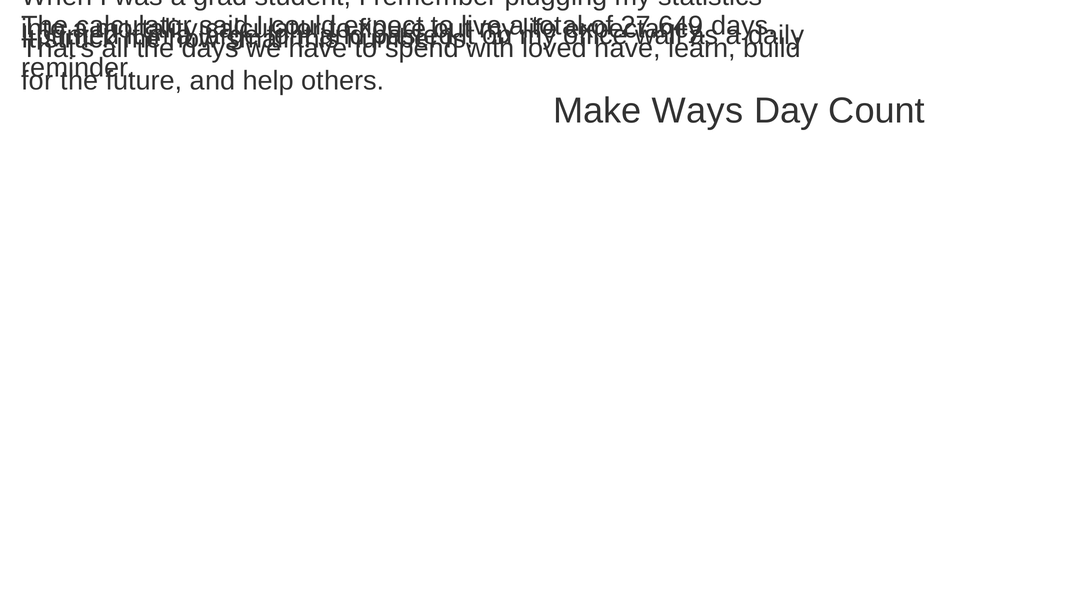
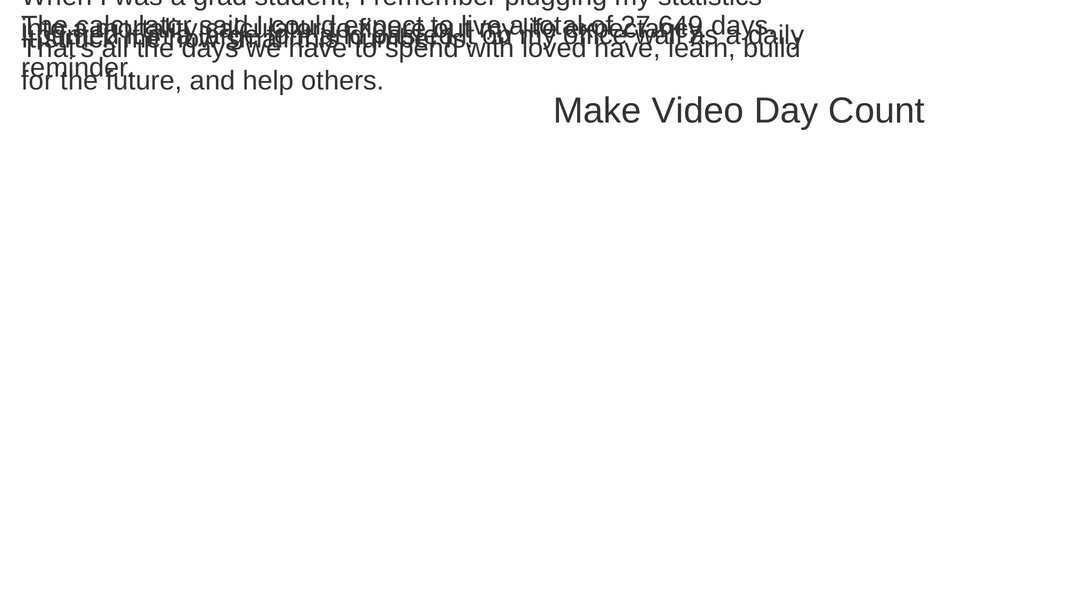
Ways: Ways -> Video (698, 111)
